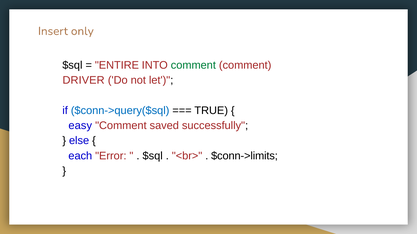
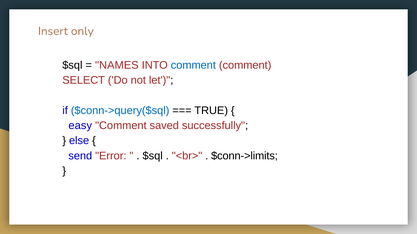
ENTIRE: ENTIRE -> NAMES (117, 65)
comment colour: green -> blue (193, 65)
DRIVER: DRIVER -> SELECT (84, 80)
each: each -> send (80, 156)
